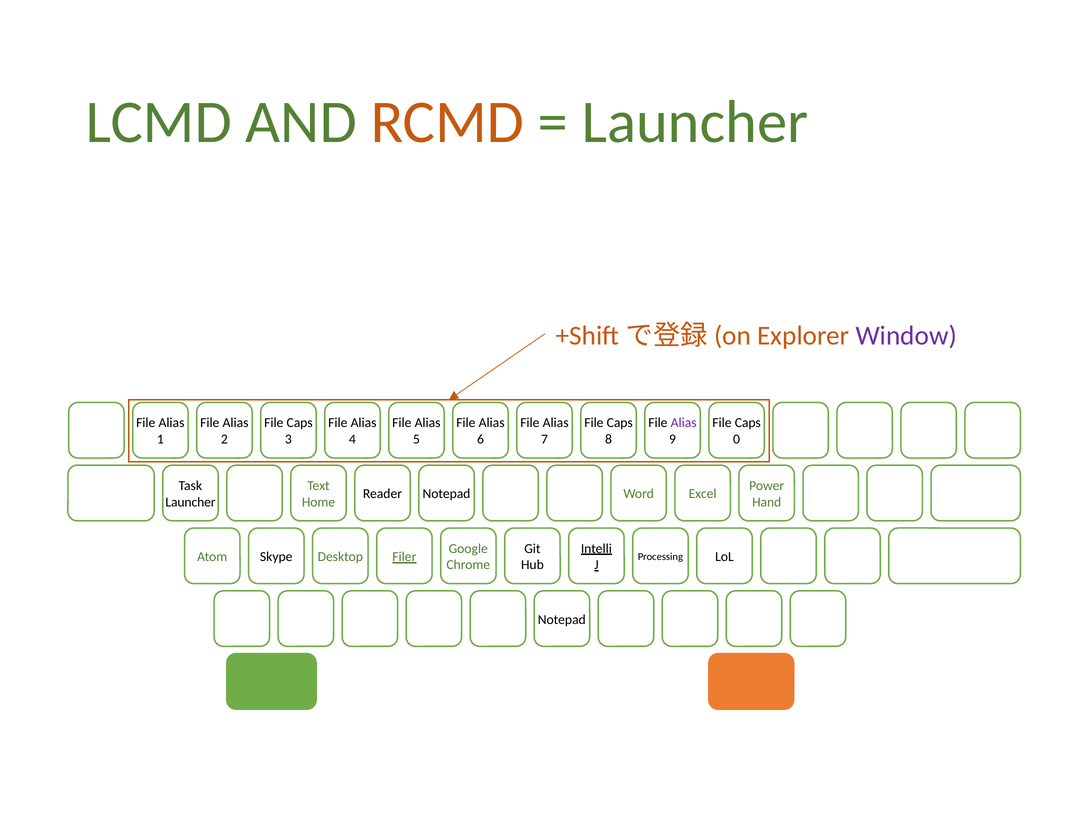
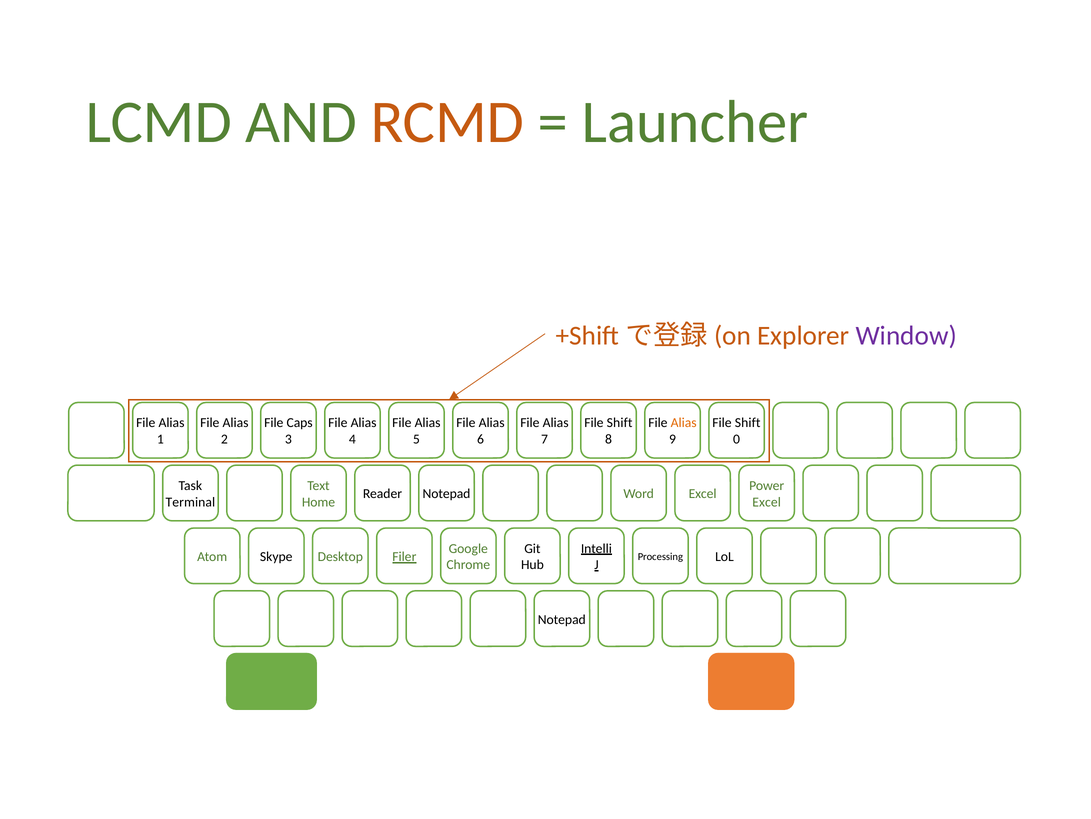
Caps: Caps -> Shift (620, 423)
Alias colour: purple -> orange (684, 423)
Caps: Caps -> Shift (748, 423)
Launcher: Launcher -> Terminal (190, 502)
Hand: Hand -> Excel (767, 502)
